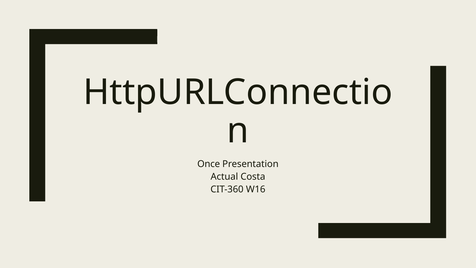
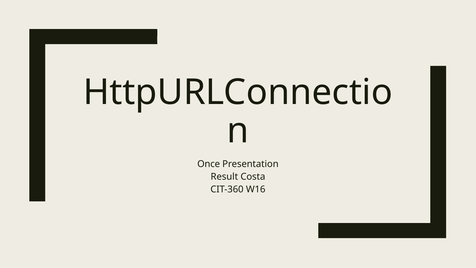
Actual: Actual -> Result (224, 177)
